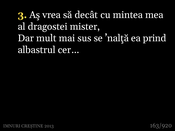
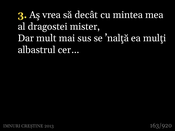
prind: prind -> mulţi (155, 38)
